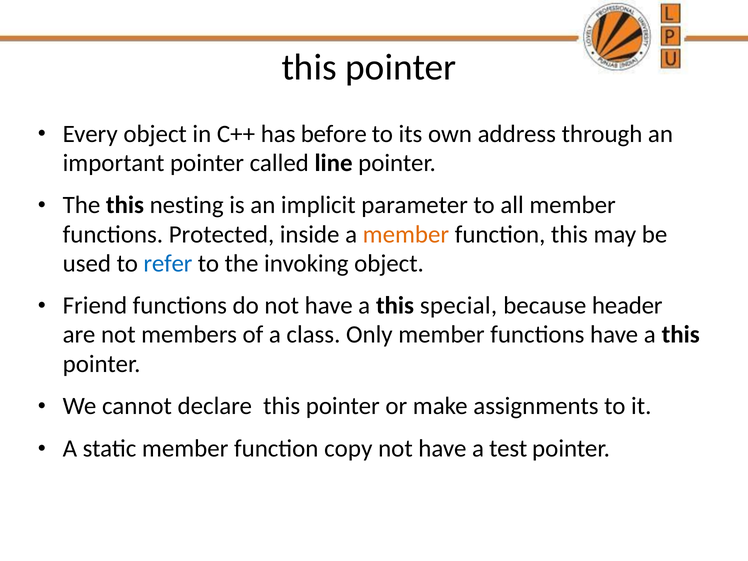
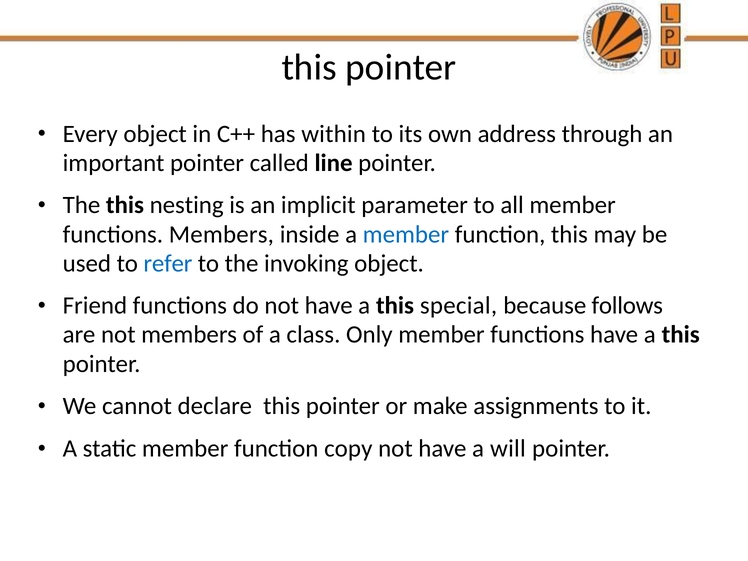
before: before -> within (334, 134)
functions Protected: Protected -> Members (221, 234)
member colour: orange -> blue (406, 234)
header: header -> follows (627, 306)
test: test -> will (508, 449)
